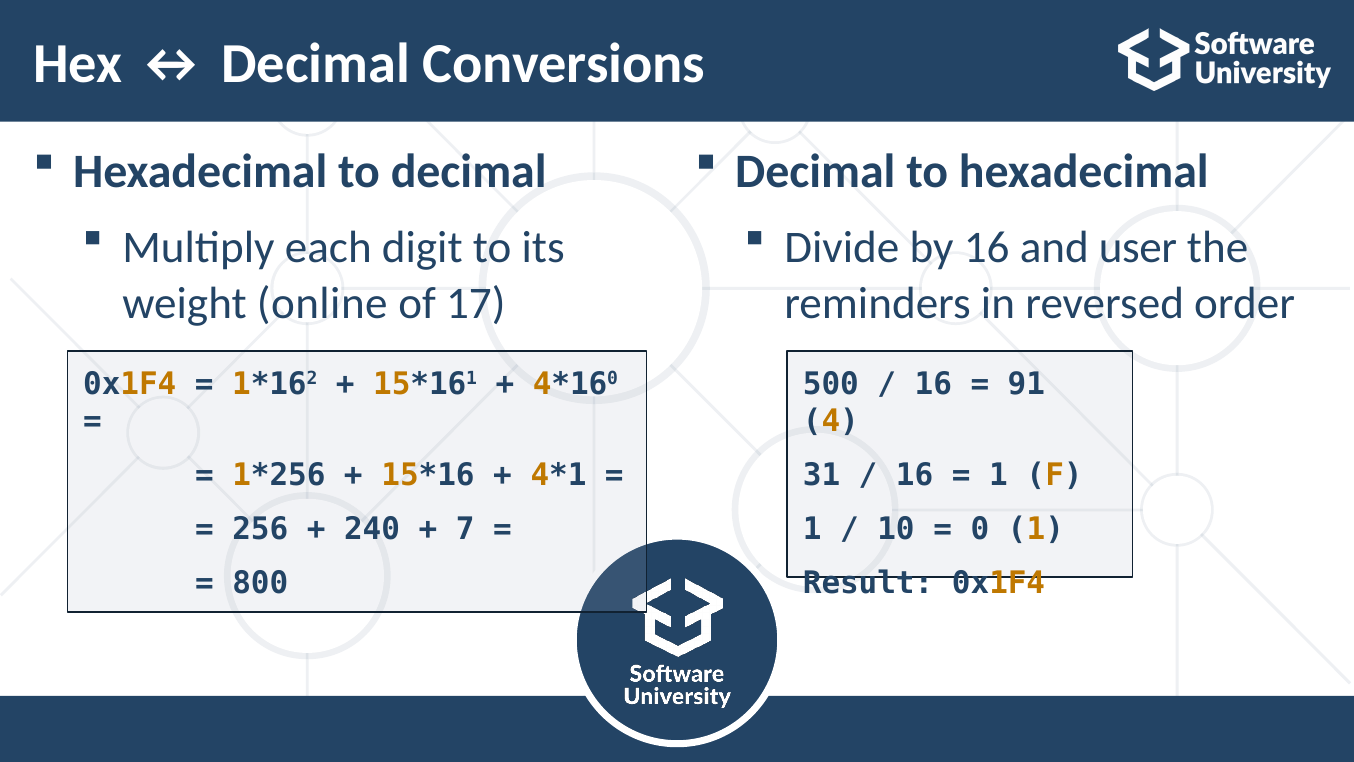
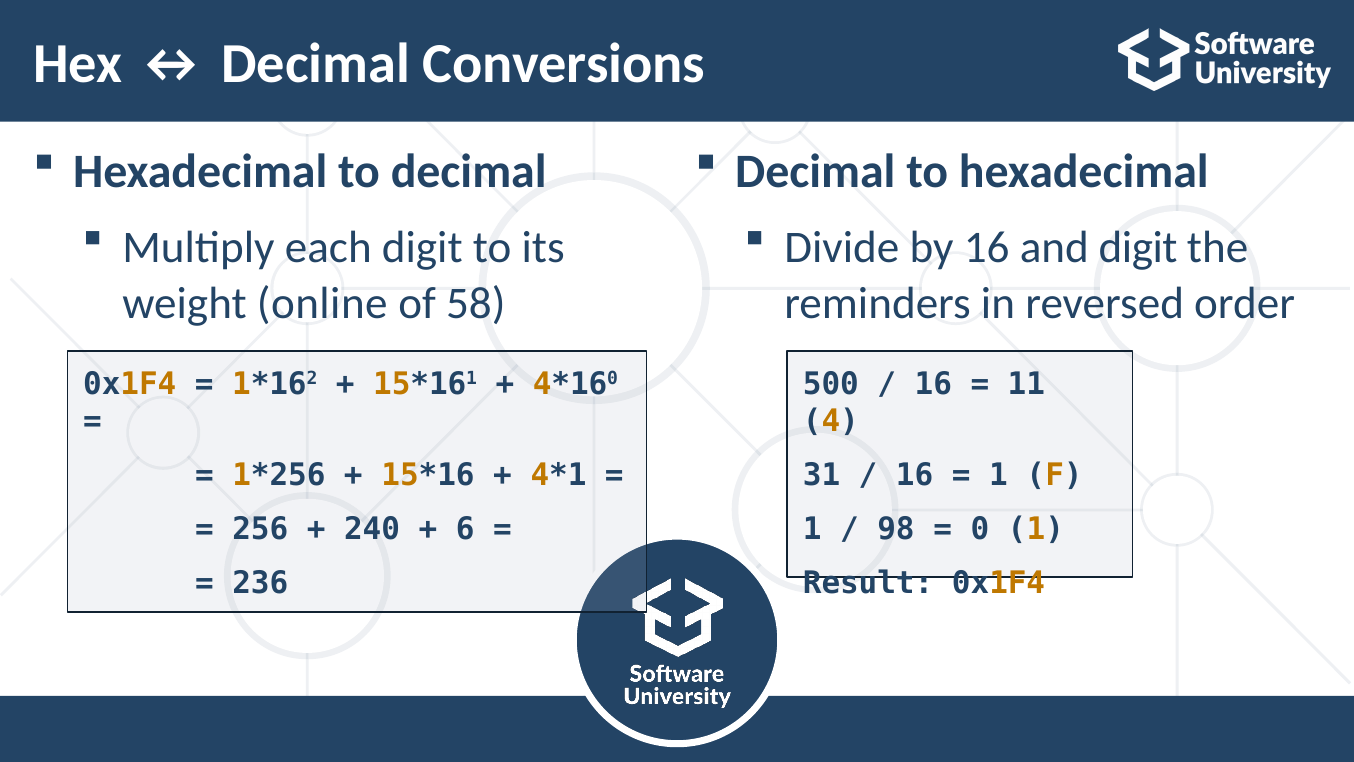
and user: user -> digit (1138, 247)
17: 17 -> 58 (476, 304)
91: 91 -> 11 (1026, 384)
7: 7 -> 6 (465, 529)
10: 10 -> 98 (896, 529)
800: 800 -> 236 (260, 583)
